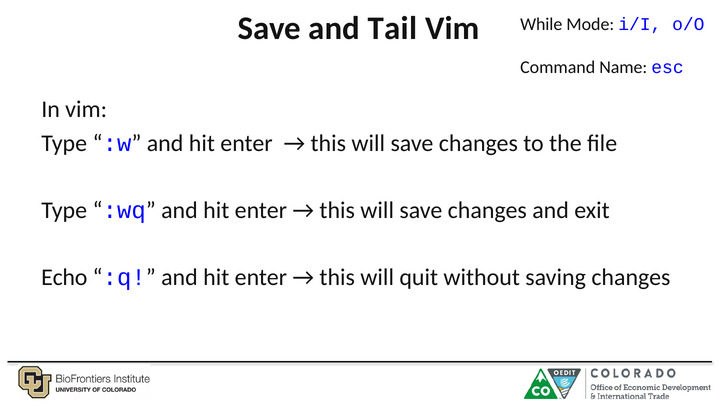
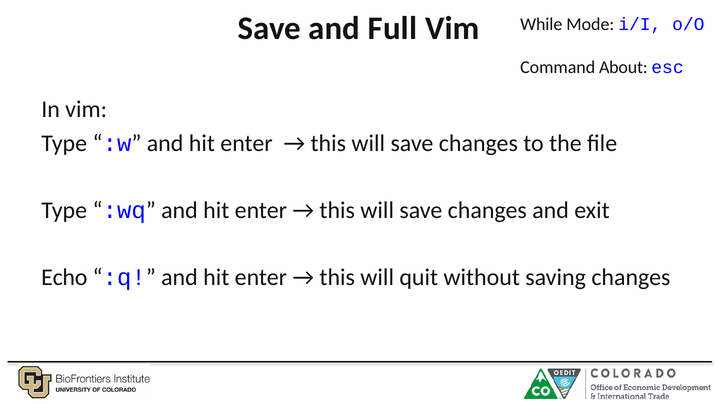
Tail: Tail -> Full (393, 29)
Name: Name -> About (623, 67)
